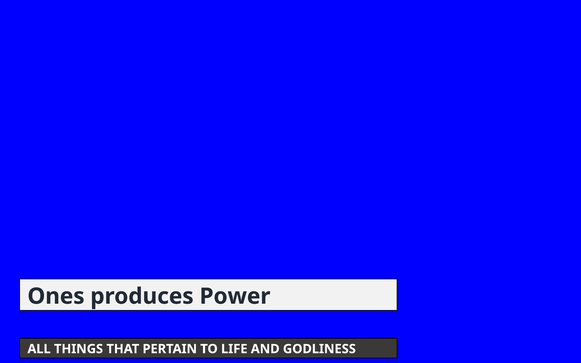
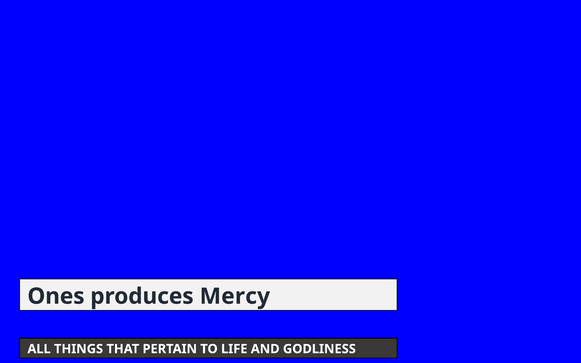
Power: Power -> Mercy (235, 296)
